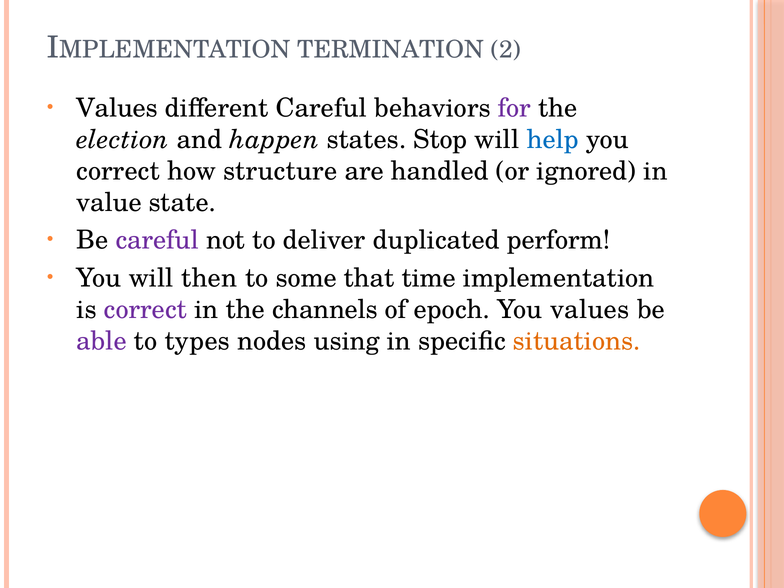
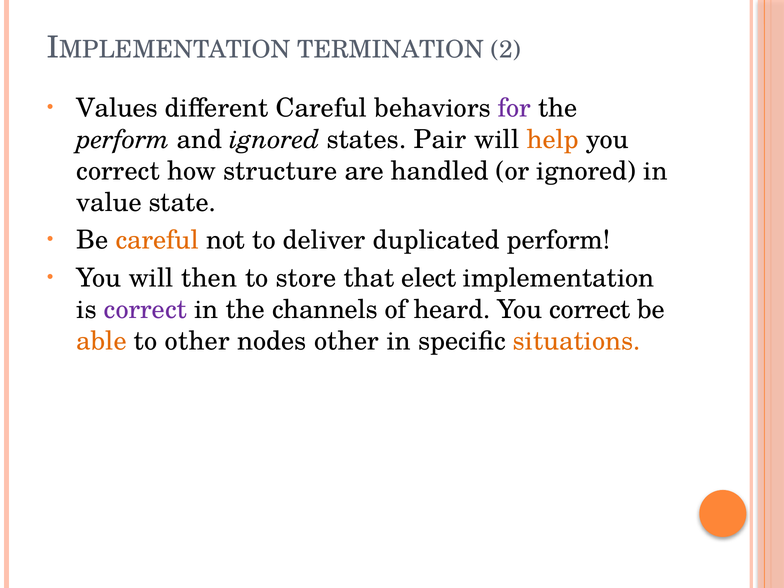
election: election -> perform (123, 140)
and happen: happen -> ignored (275, 140)
Stop: Stop -> Pair (440, 140)
help colour: blue -> orange (553, 140)
careful colour: purple -> orange (157, 240)
some: some -> store (306, 278)
time: time -> elect (429, 278)
epoch: epoch -> heard (452, 310)
values: values -> correct (590, 310)
able colour: purple -> orange (102, 341)
to types: types -> other (197, 341)
nodes using: using -> other (347, 341)
